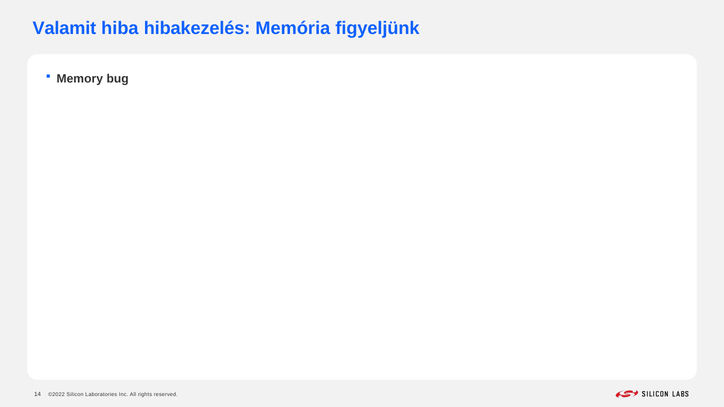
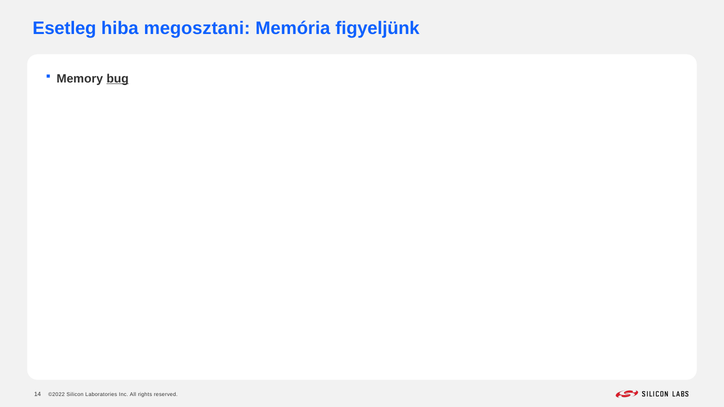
Valamit: Valamit -> Esetleg (64, 28)
hibakezelés: hibakezelés -> megosztani (197, 28)
bug underline: none -> present (118, 79)
